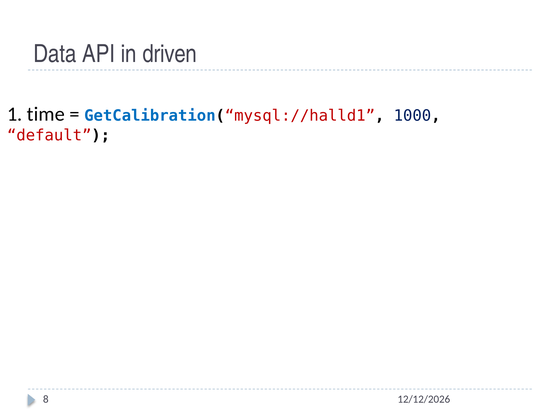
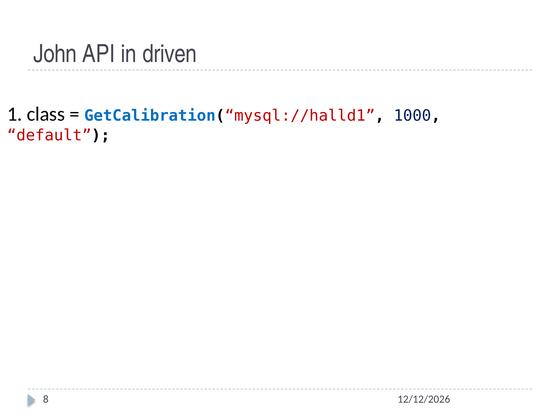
Data: Data -> John (55, 54)
time: time -> class (46, 114)
